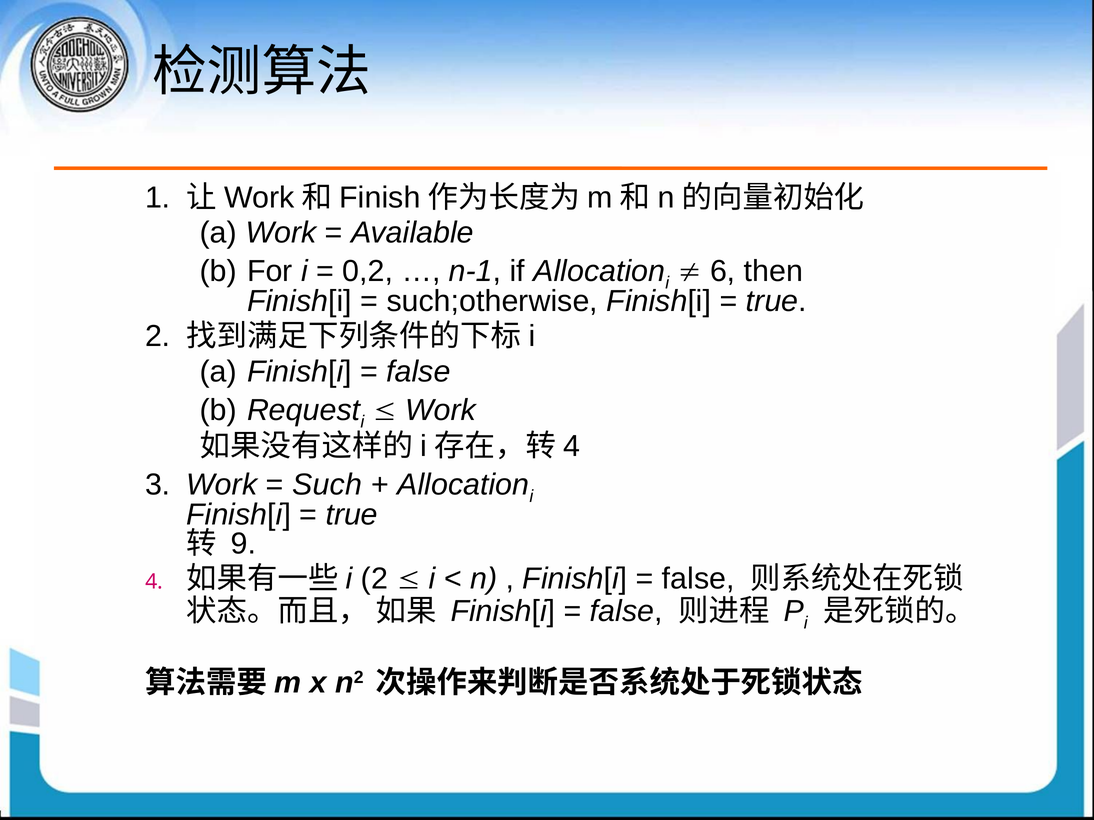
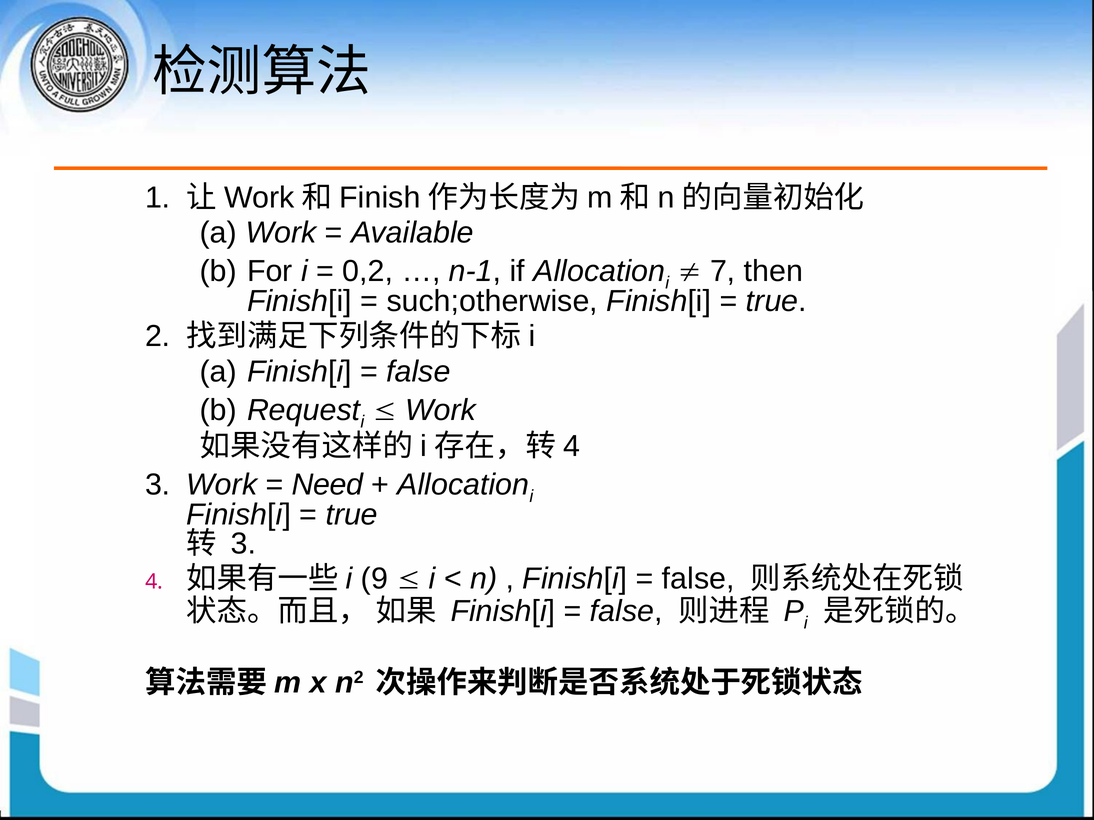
6: 6 -> 7 (723, 271)
Such: Such -> Need (327, 485)
9: 9 -> 3 (243, 544)
2: 2 -> 9 (375, 579)
